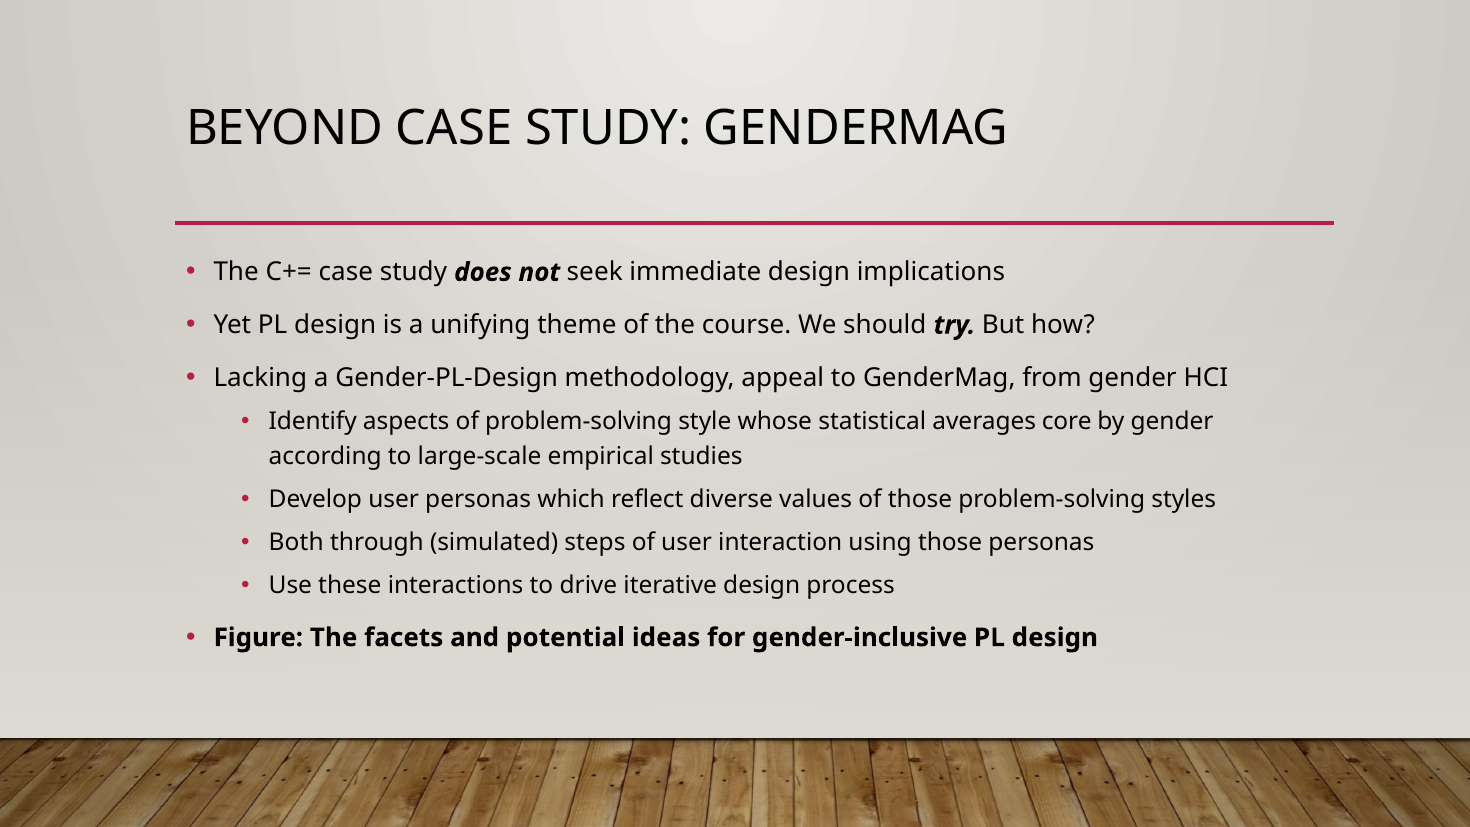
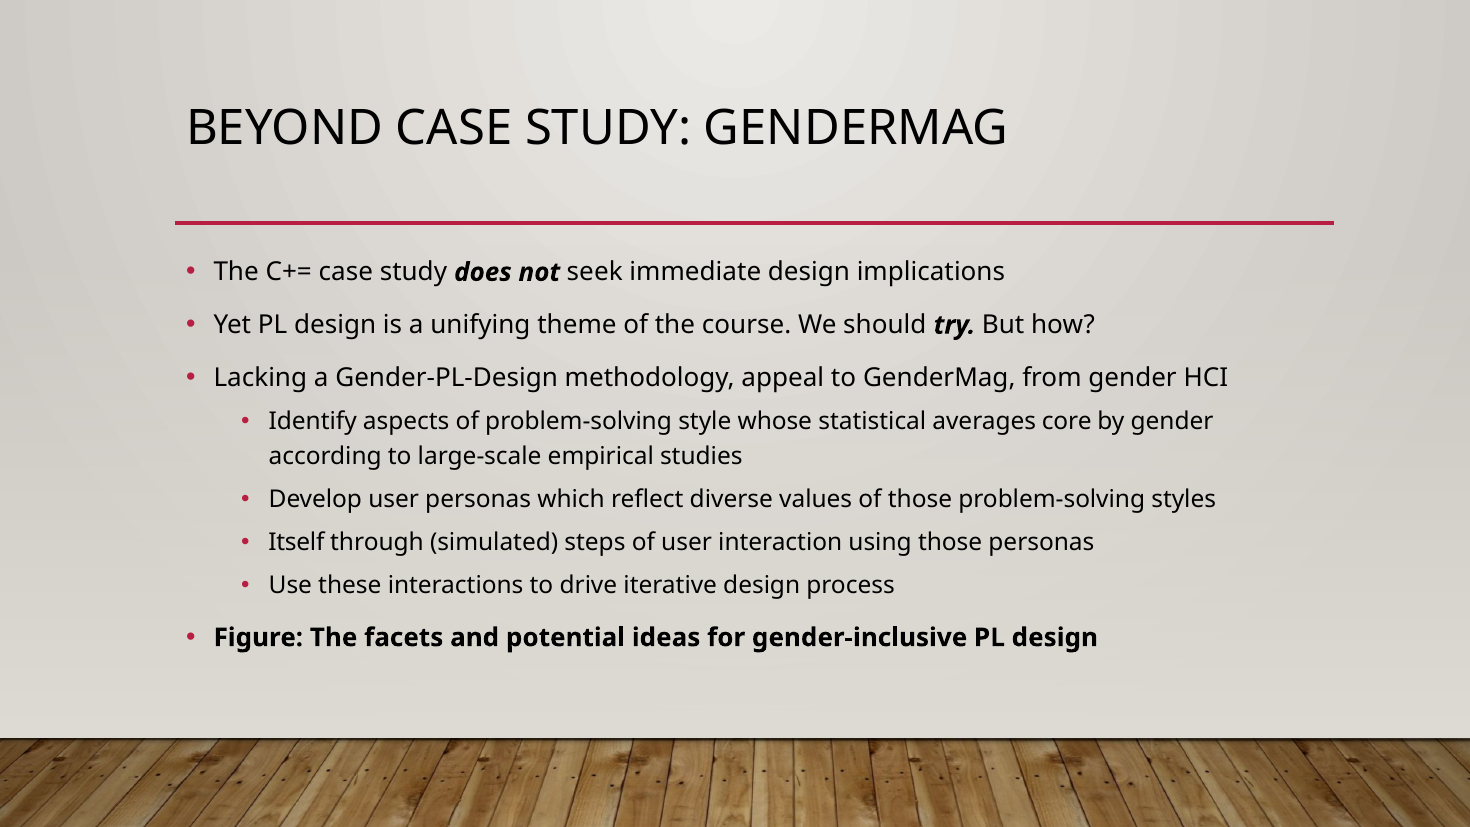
Both: Both -> Itself (296, 543)
